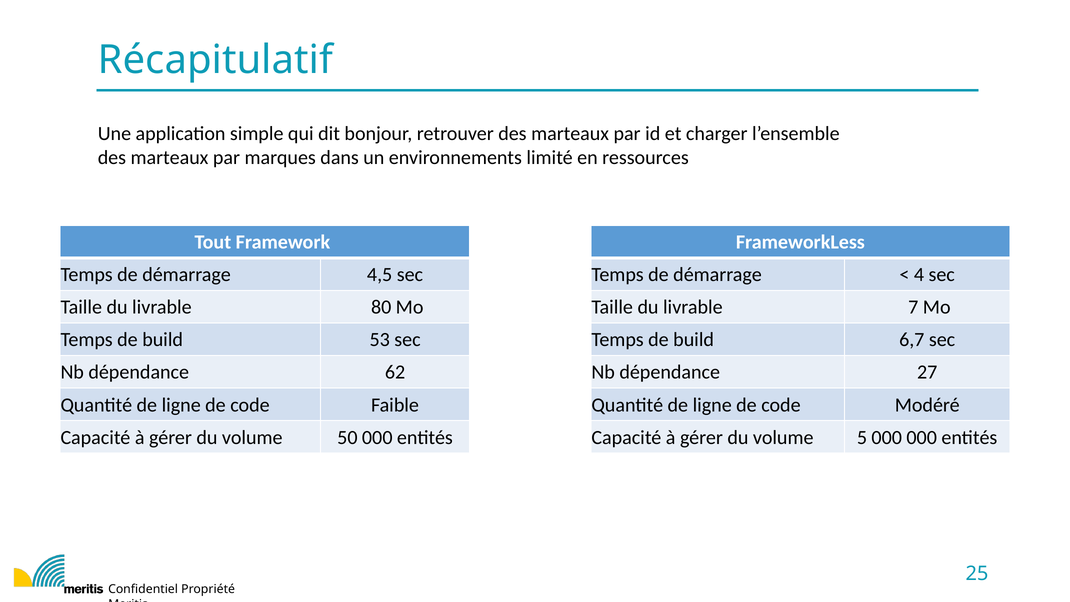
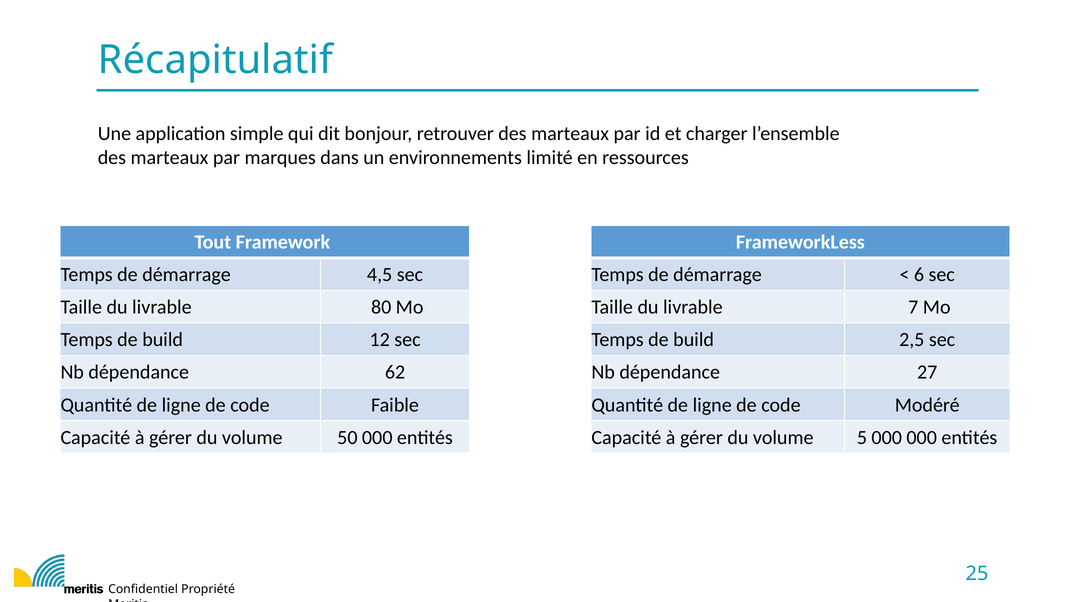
4: 4 -> 6 (919, 275)
53: 53 -> 12 (380, 340)
6,7: 6,7 -> 2,5 (912, 340)
